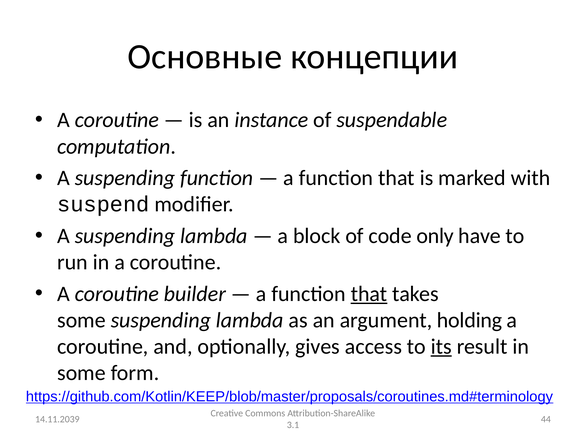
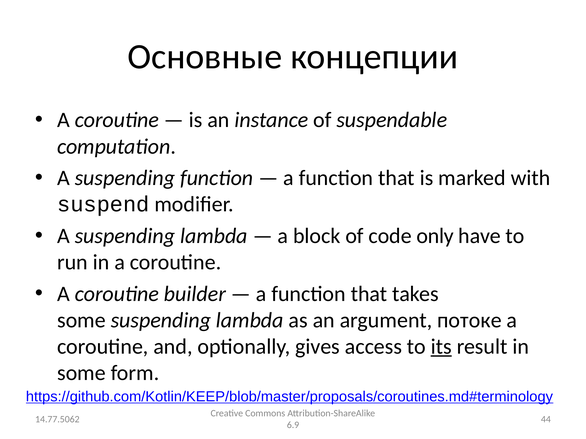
that underline: present -> none (369, 294)
holding: holding -> потоке (469, 321)
14.11.2039: 14.11.2039 -> 14.77.5062 (57, 420)
3.1: 3.1 -> 6.9 (293, 426)
